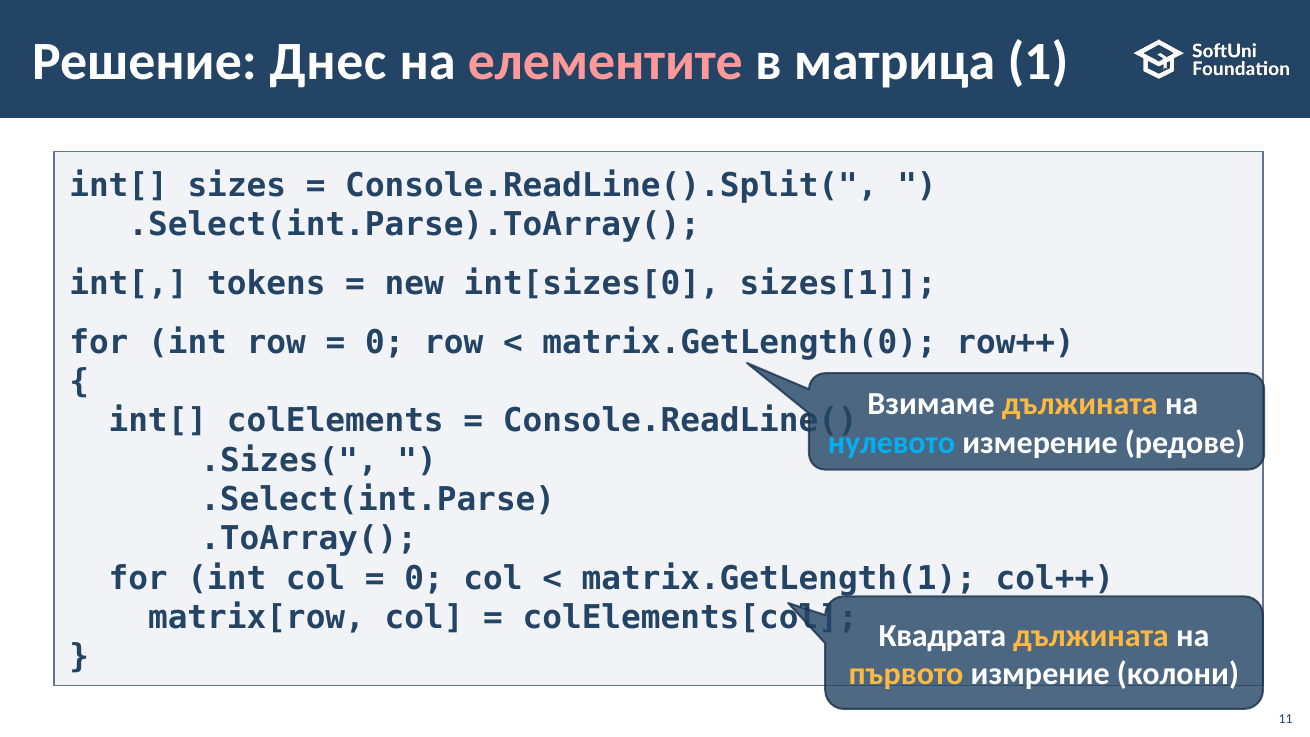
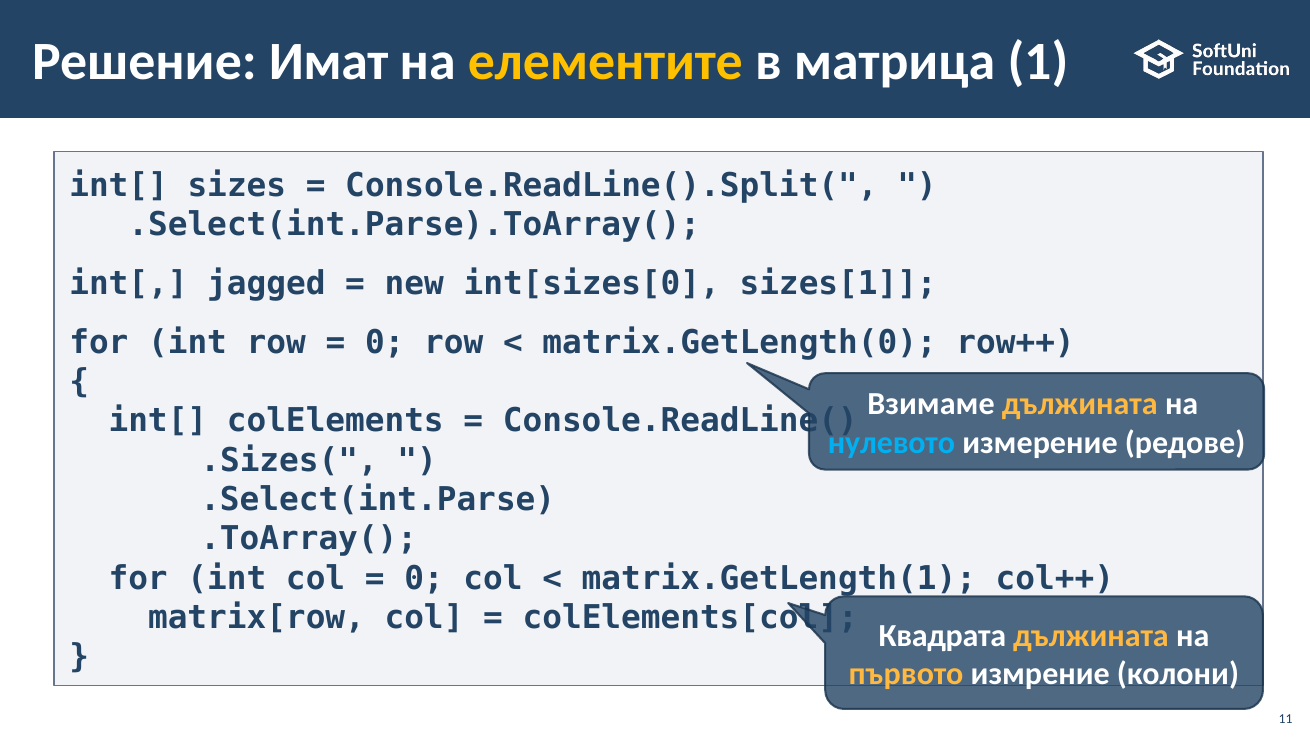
Днес: Днес -> Имат (329, 62)
елементите colour: pink -> yellow (605, 62)
tokens: tokens -> jagged (266, 283)
